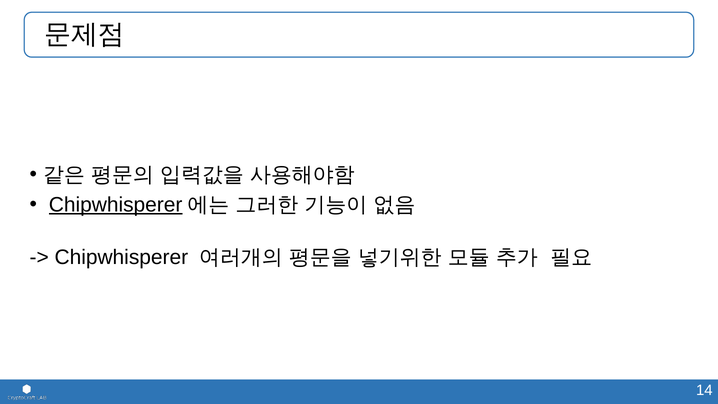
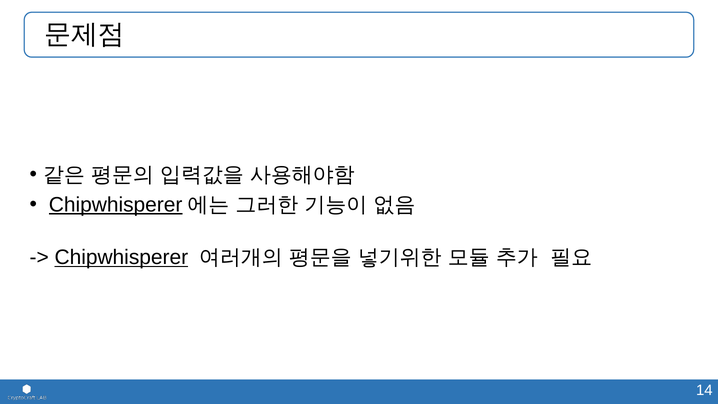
Chipwhisperer underline: none -> present (121, 257)
